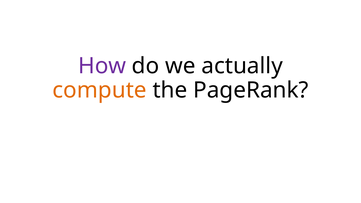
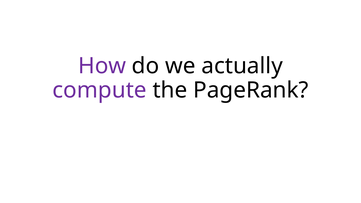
compute colour: orange -> purple (100, 90)
